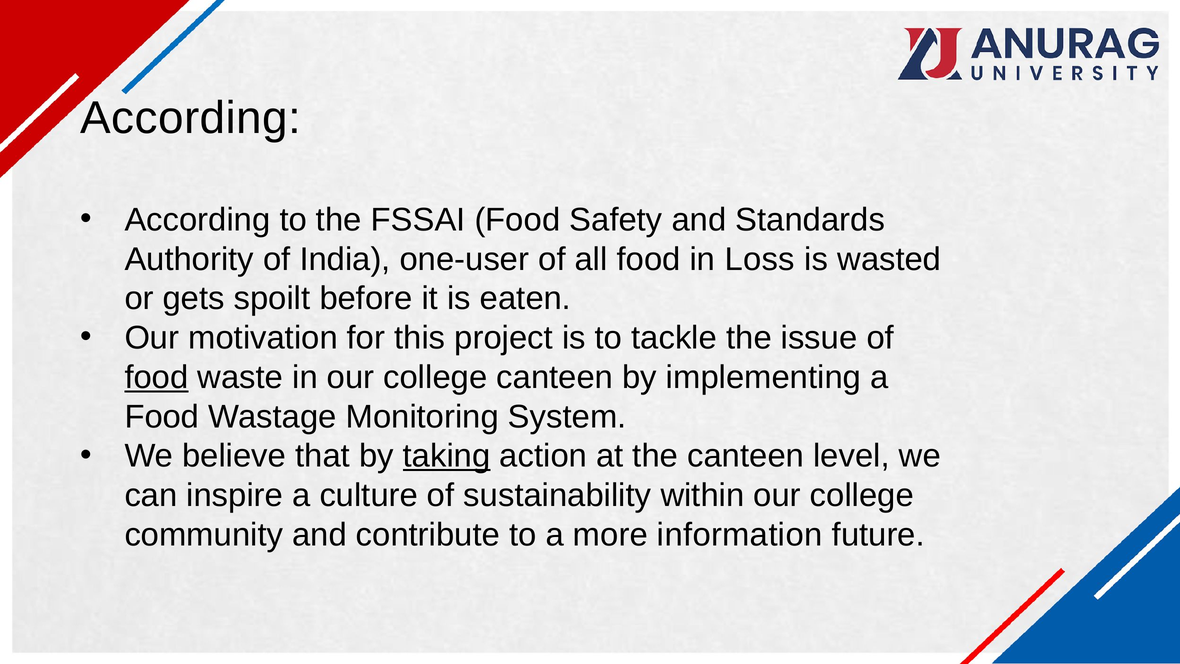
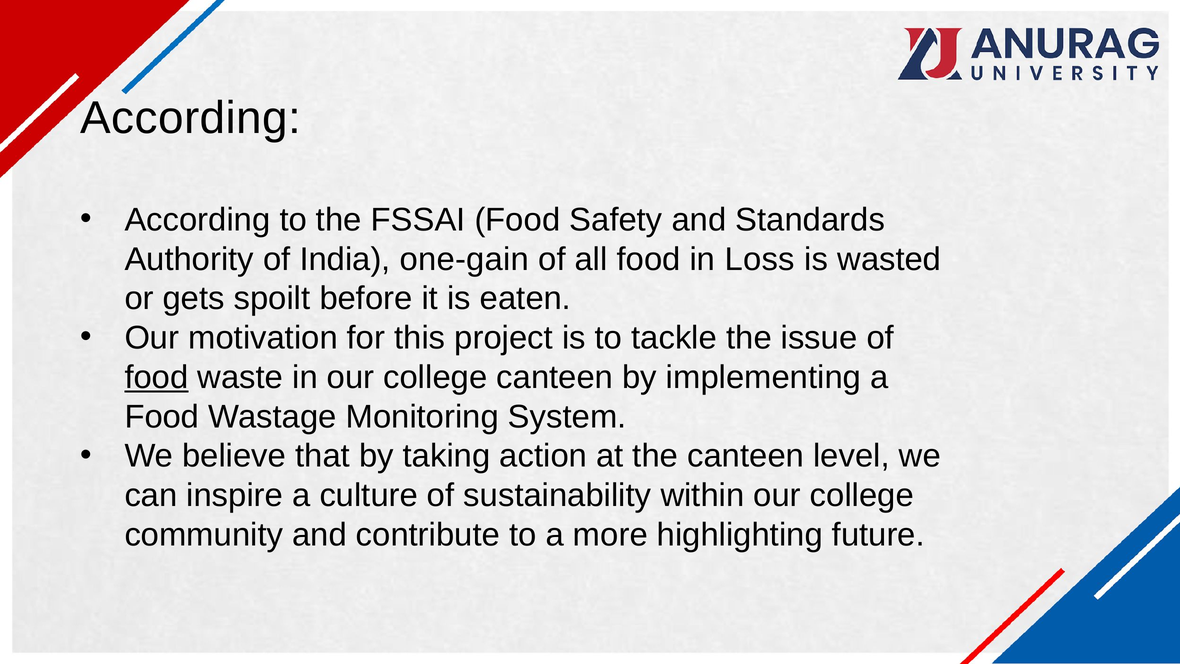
one-user: one-user -> one-gain (464, 259)
taking underline: present -> none (447, 456)
information: information -> highlighting (740, 535)
